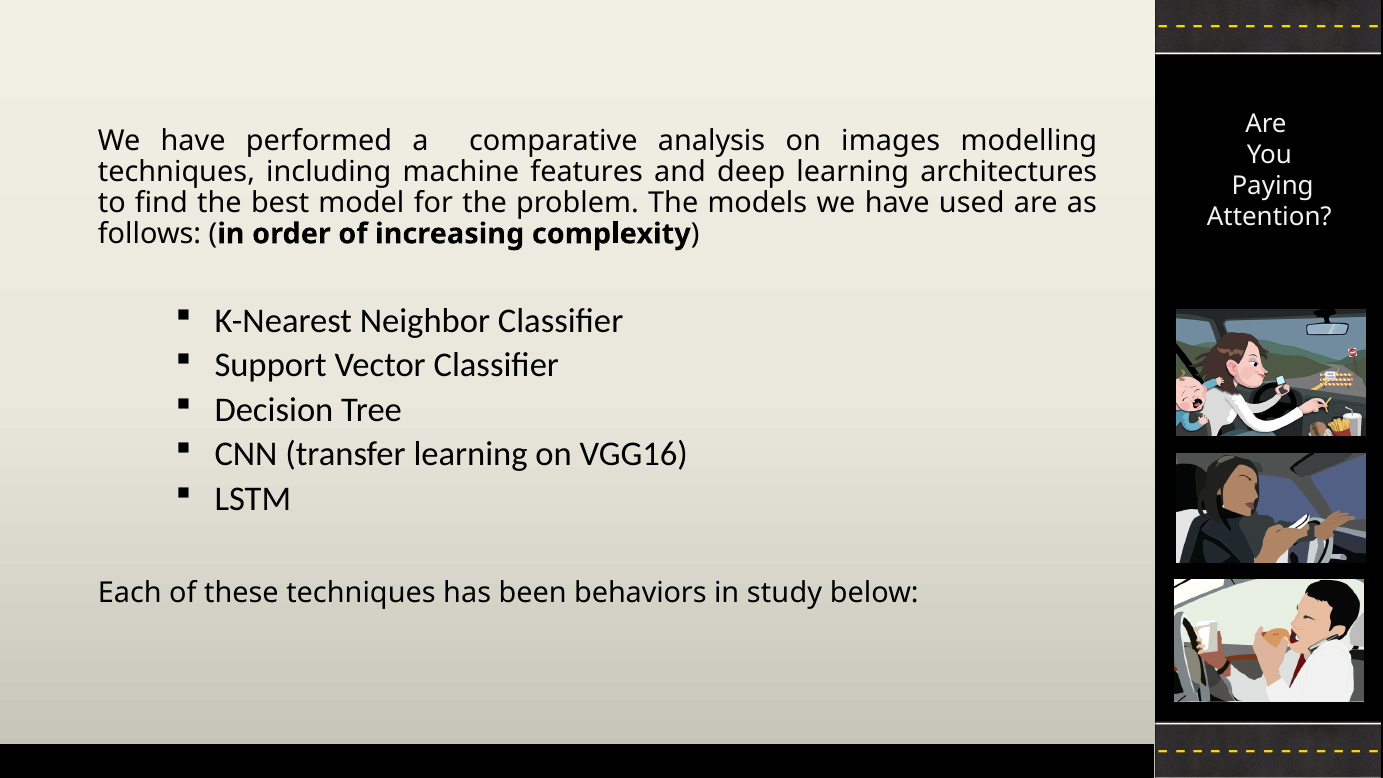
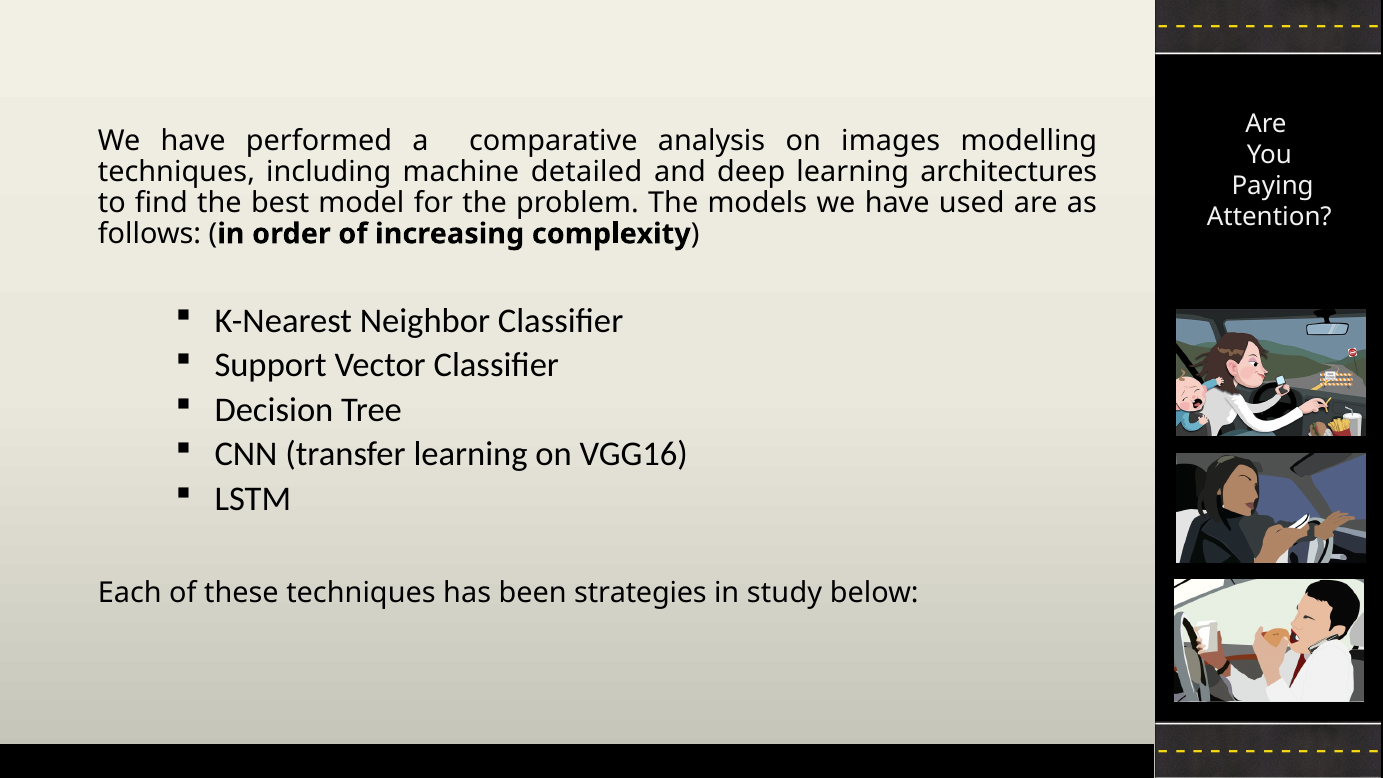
features: features -> detailed (587, 172)
behaviors: behaviors -> strategies (640, 593)
